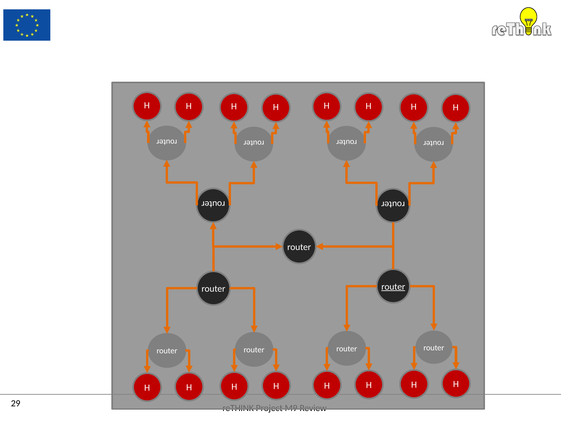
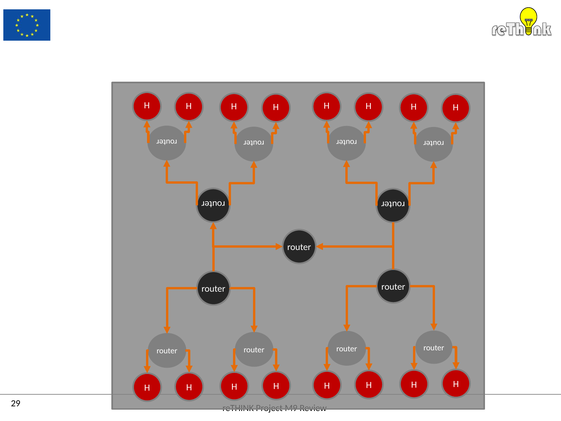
router underline: present -> none (393, 287)
